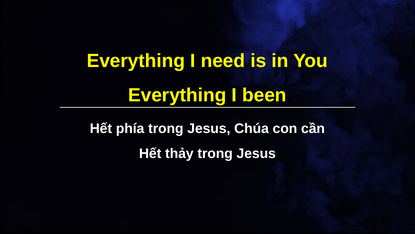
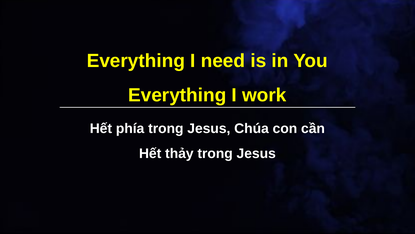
been: been -> work (264, 95)
